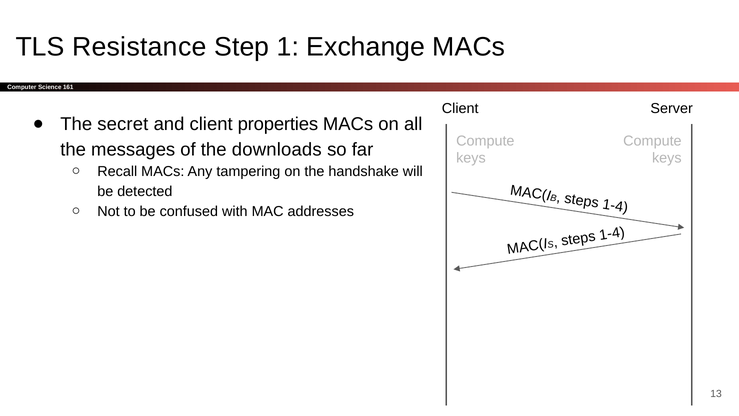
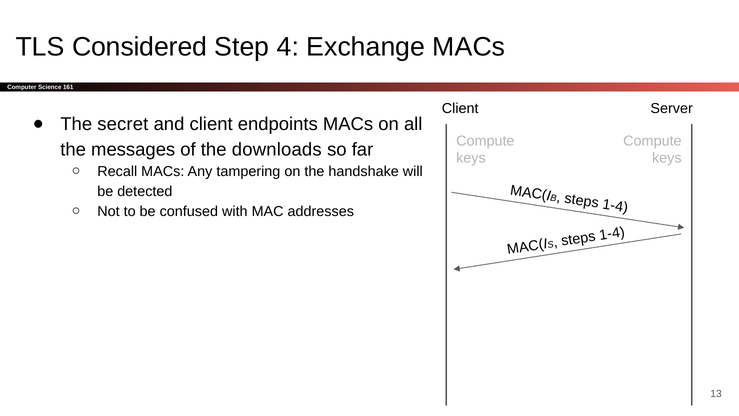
Resistance: Resistance -> Considered (140, 47)
1: 1 -> 4 (288, 47)
properties: properties -> endpoints (278, 124)
